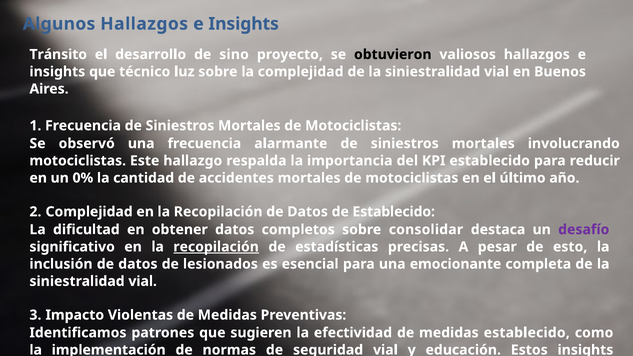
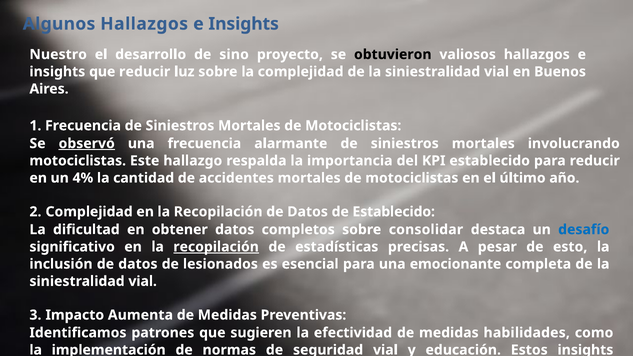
Tránsito: Tránsito -> Nuestro (58, 54)
que técnico: técnico -> reducir (145, 72)
observó underline: none -> present (87, 144)
0%: 0% -> 4% (83, 178)
desafío colour: purple -> blue (584, 230)
Violentas: Violentas -> Aumenta (140, 315)
medidas establecido: establecido -> habilidades (527, 333)
